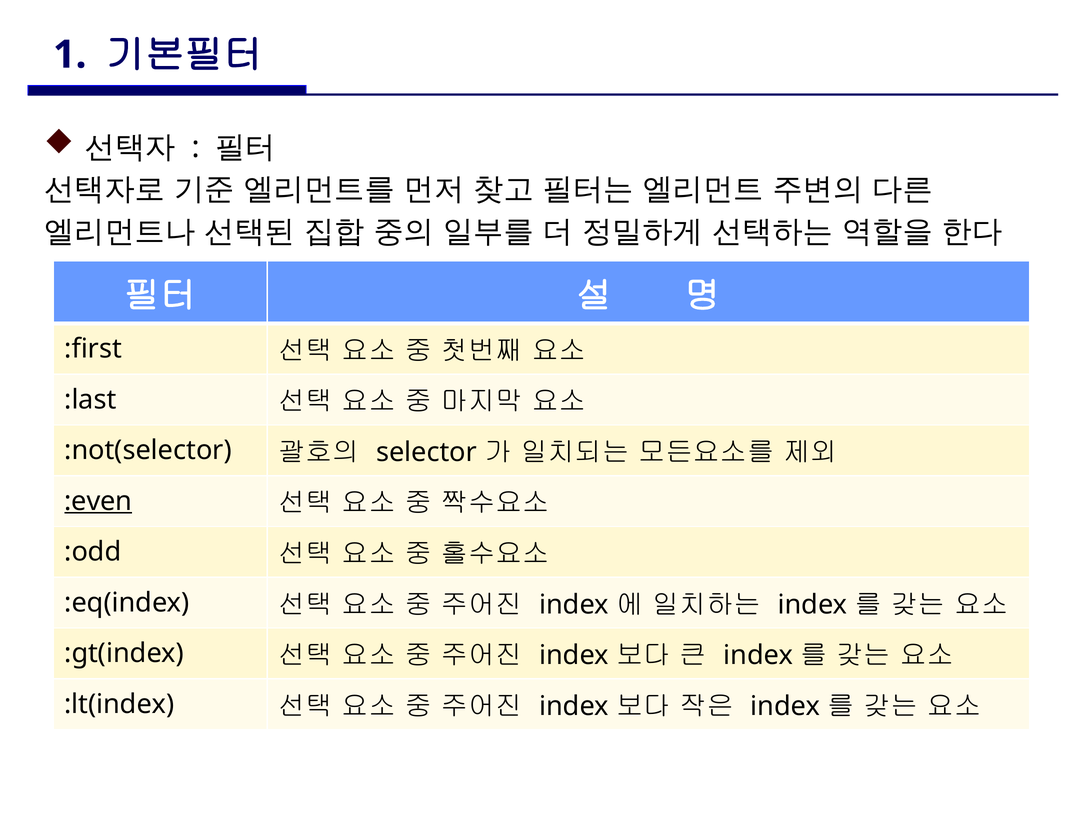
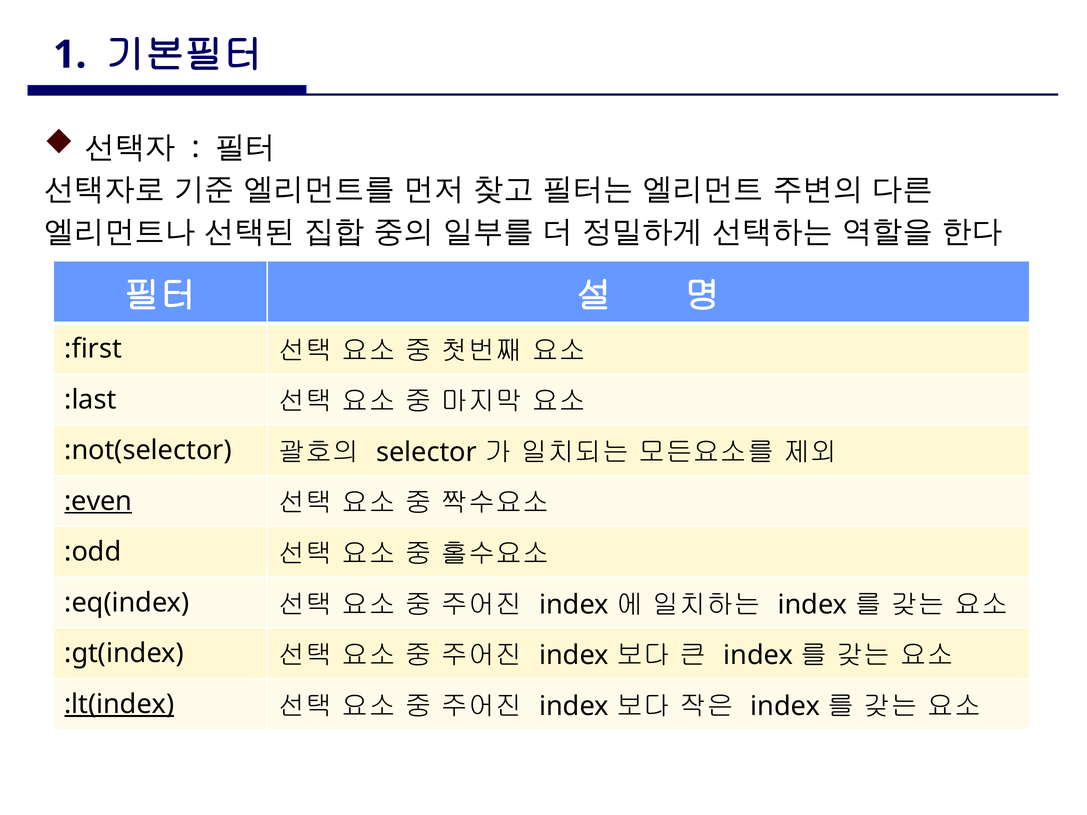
:lt(index underline: none -> present (119, 705)
